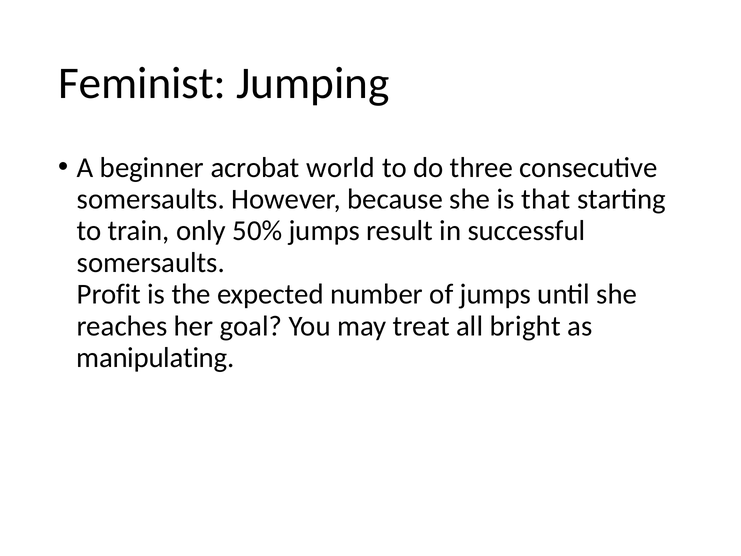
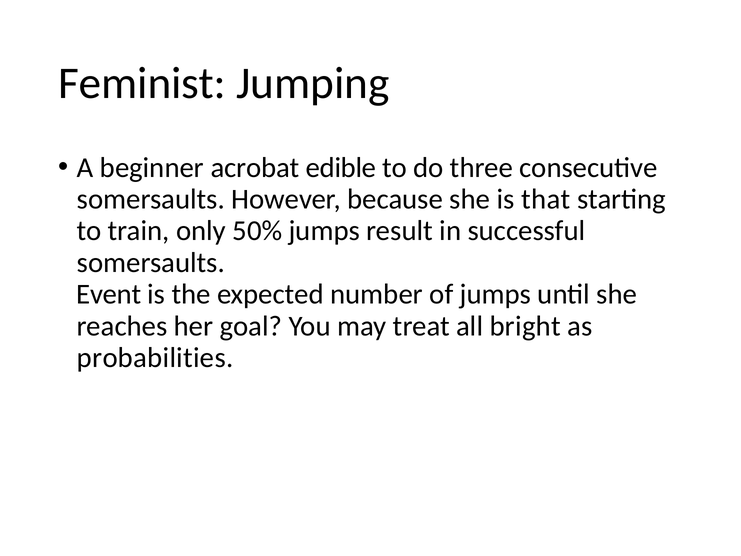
world: world -> edible (341, 167)
Profit: Profit -> Event (109, 294)
manipulating: manipulating -> probabilities (155, 358)
